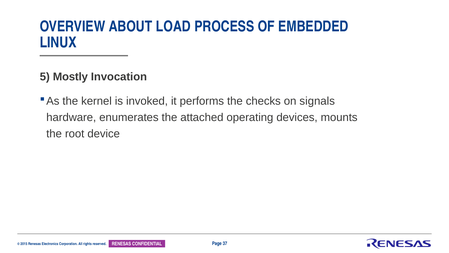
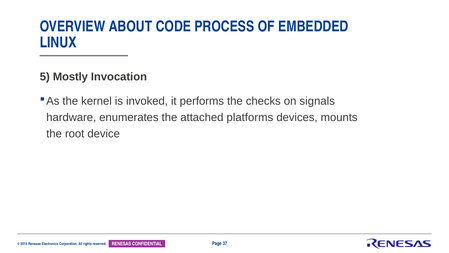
LOAD: LOAD -> CODE (173, 26)
operating: operating -> platforms (250, 117)
